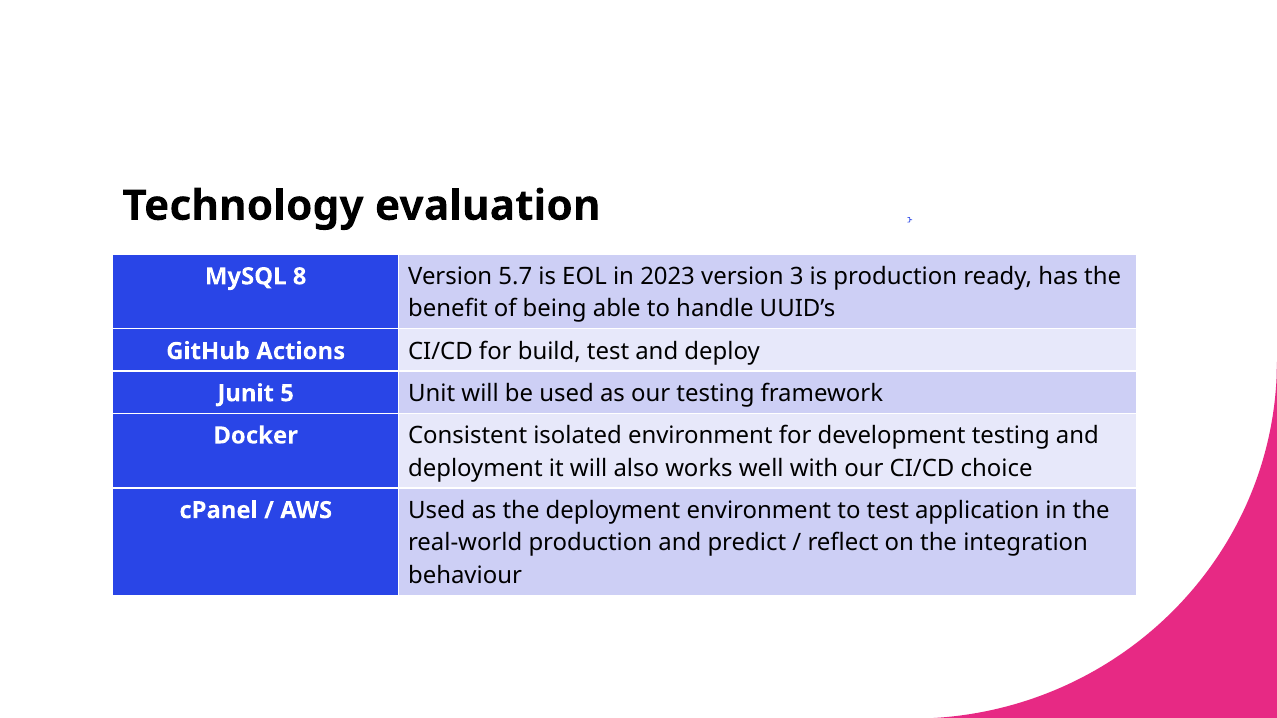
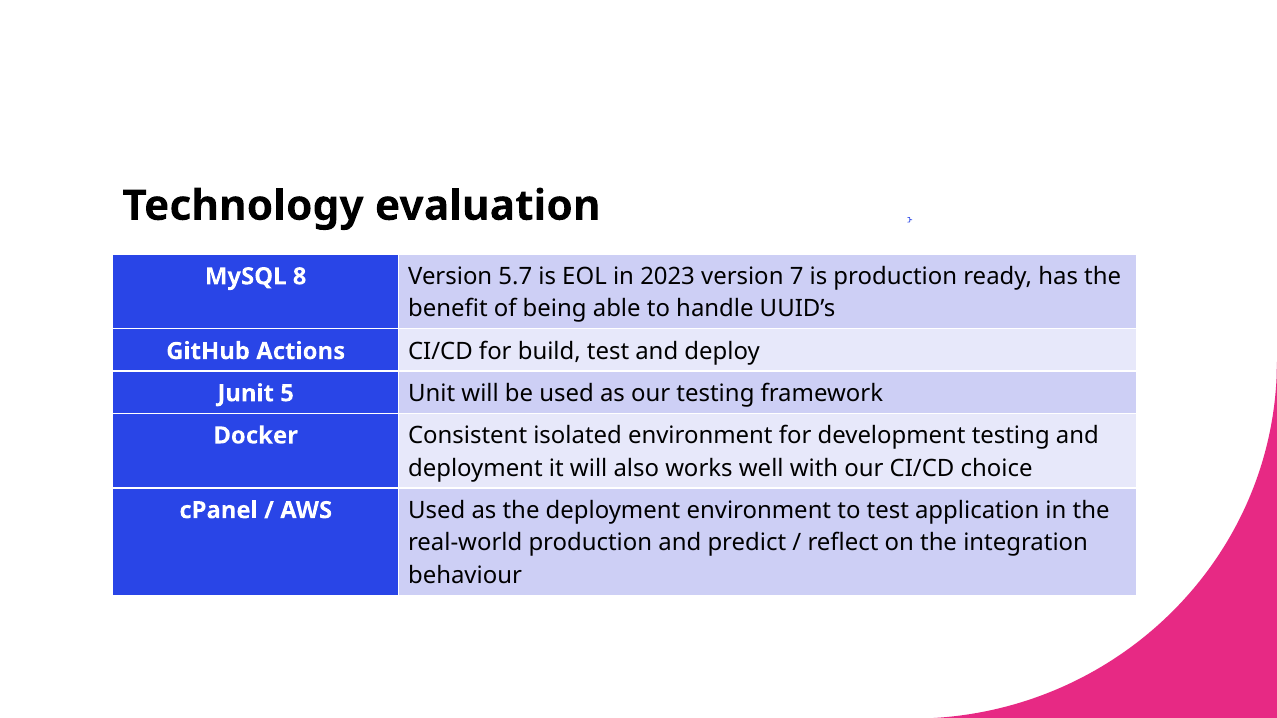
3: 3 -> 7 (797, 277)
